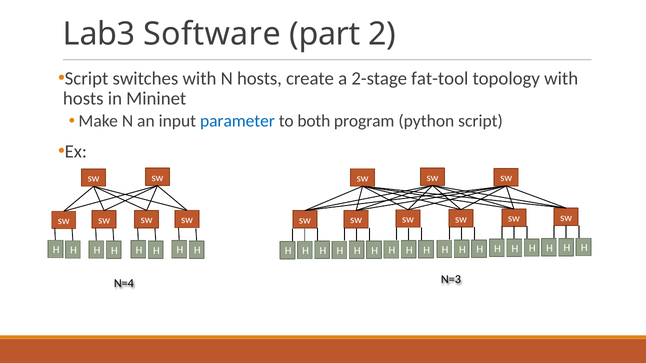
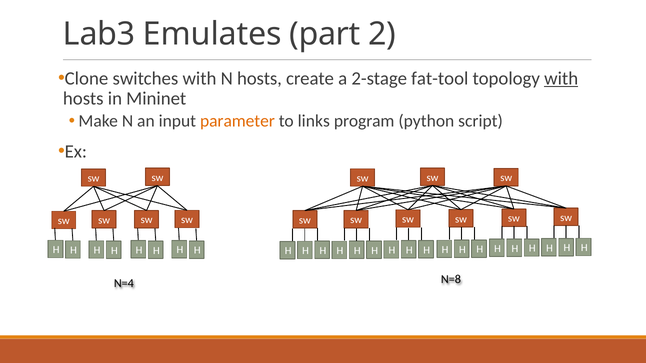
Software: Software -> Emulates (212, 34)
Script: Script -> Clone (87, 78)
with underline: none -> present (561, 78)
parameter colour: blue -> orange (237, 121)
both: both -> links (314, 121)
N=3: N=3 -> N=8 (451, 280)
